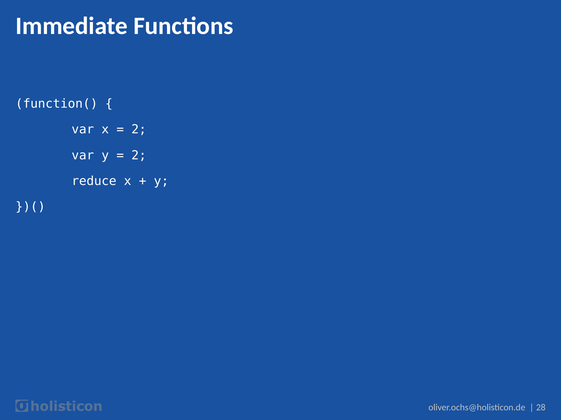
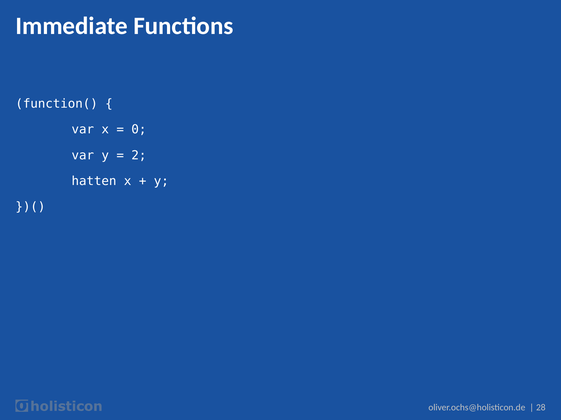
2: 2 -> 0 (139, 130)
reduce: reduce -> hatten (94, 181)
